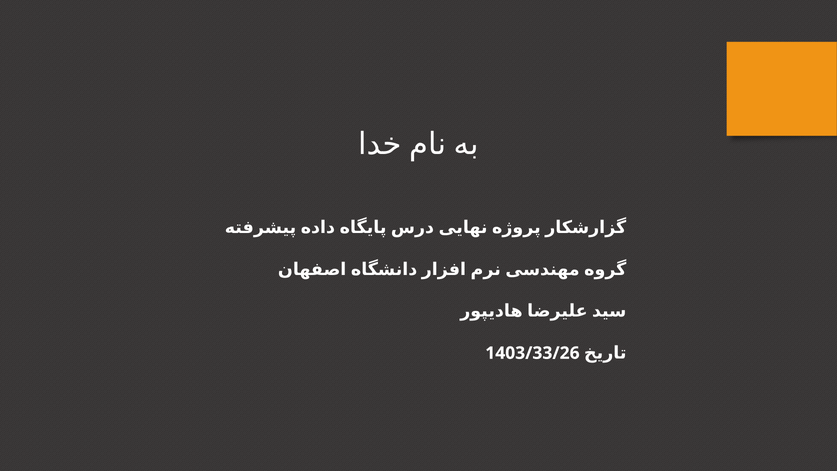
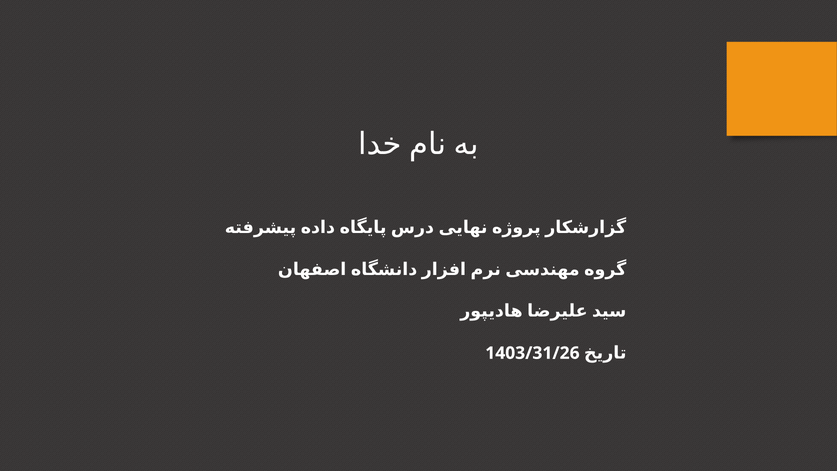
1403/33/26: 1403/33/26 -> 1403/31/26 (532, 353)
